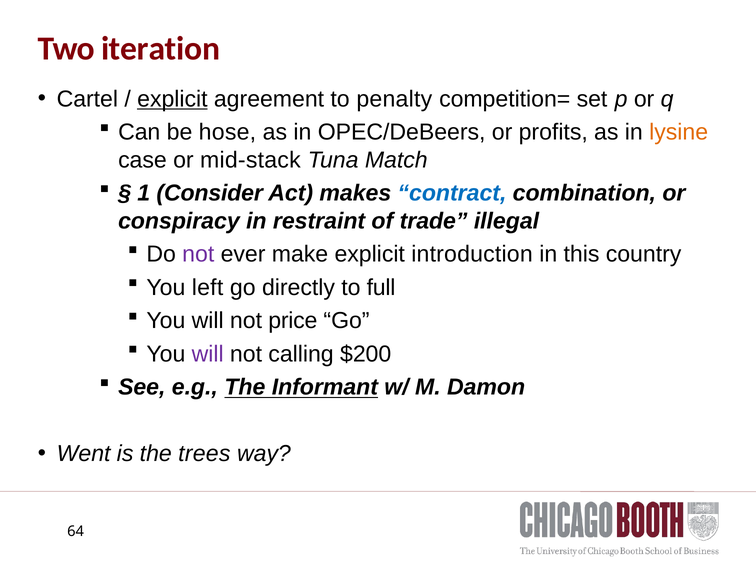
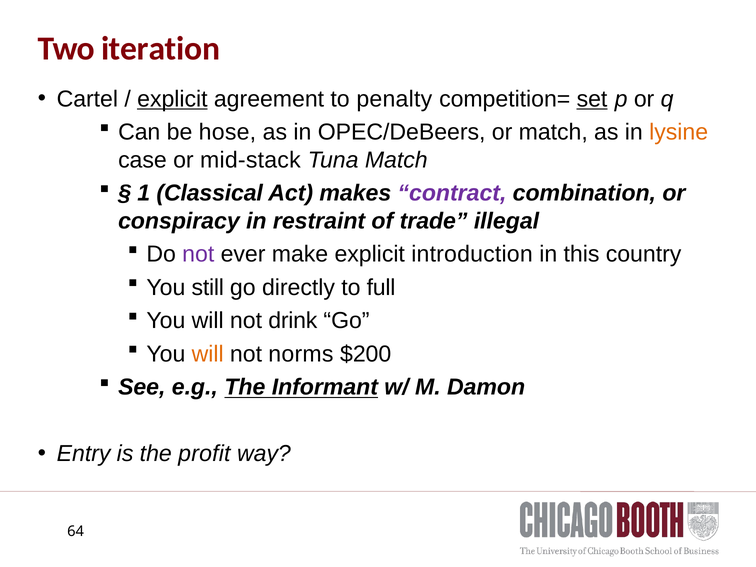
set underline: none -> present (592, 99)
or profits: profits -> match (553, 132)
Consider: Consider -> Classical (210, 193)
contract colour: blue -> purple (452, 193)
left: left -> still (208, 288)
price: price -> drink (293, 321)
will colour: purple -> orange (208, 354)
calling: calling -> norms (301, 354)
Went: Went -> Entry (84, 454)
trees: trees -> profit (204, 454)
